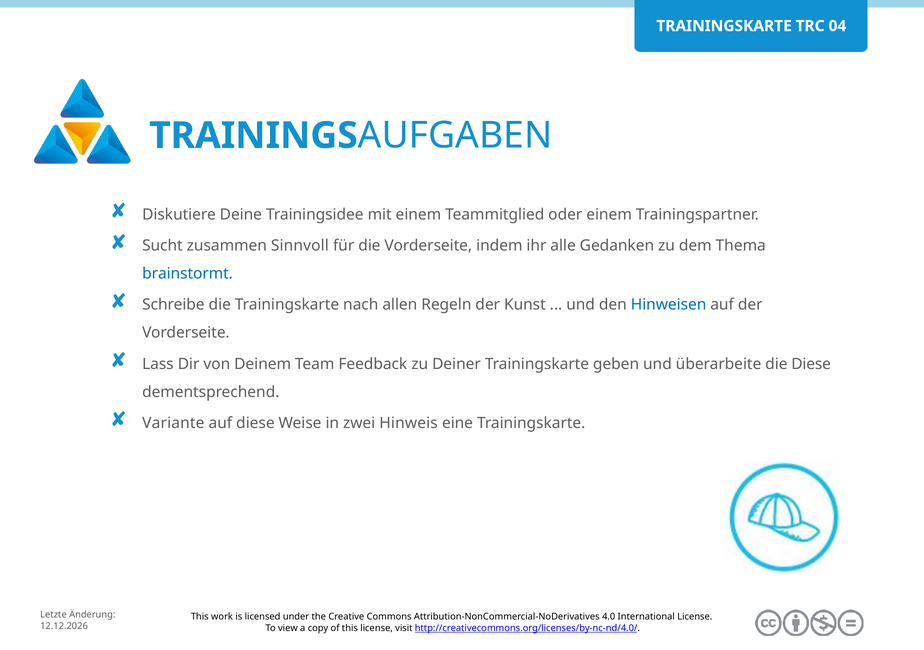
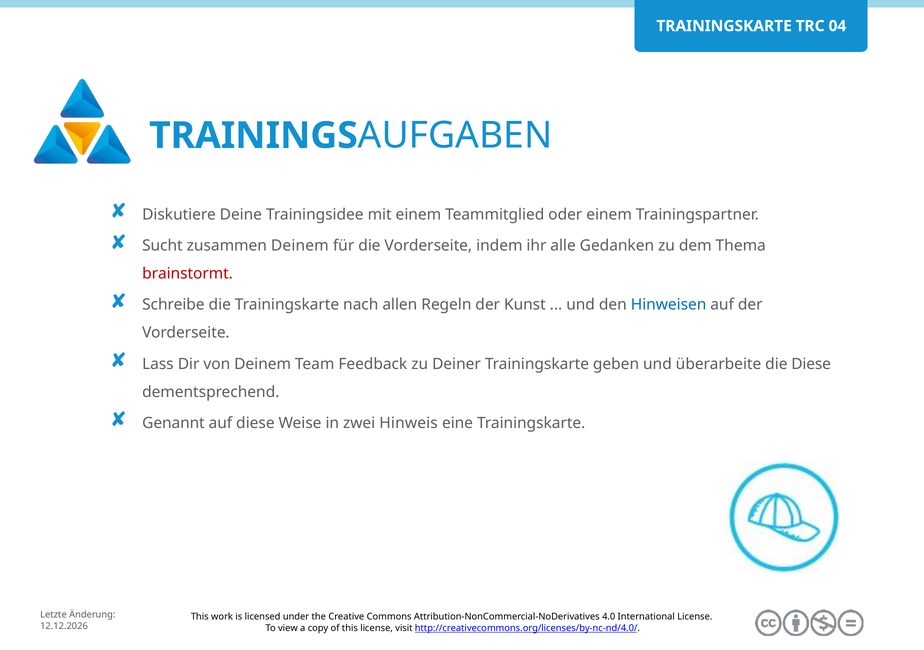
zusammen Sinnvoll: Sinnvoll -> Deinem (300, 246)
brainstormt colour: blue -> red (188, 274)
Variante: Variante -> Genannt (173, 423)
